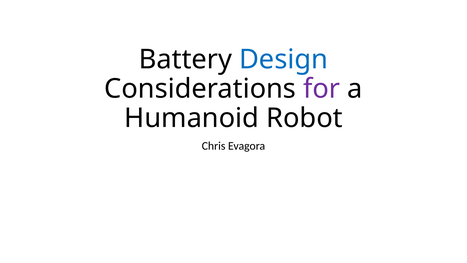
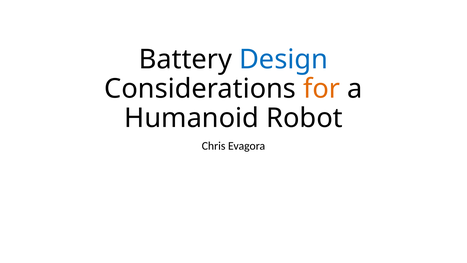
for colour: purple -> orange (322, 89)
